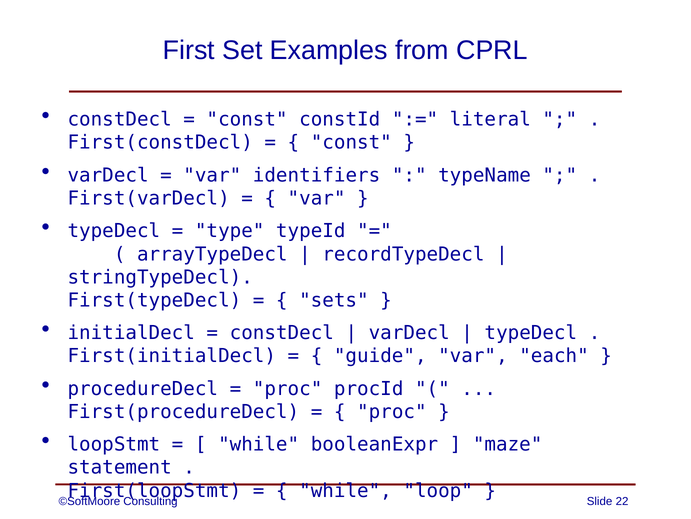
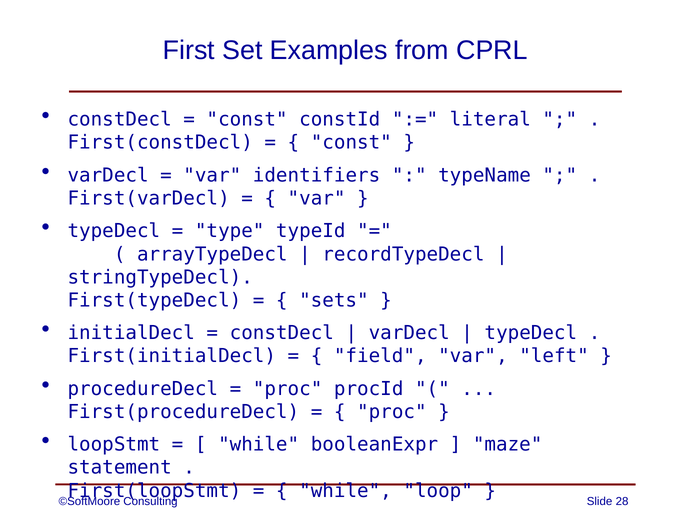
guide: guide -> field (380, 356)
each: each -> left (554, 356)
22: 22 -> 28 (622, 501)
